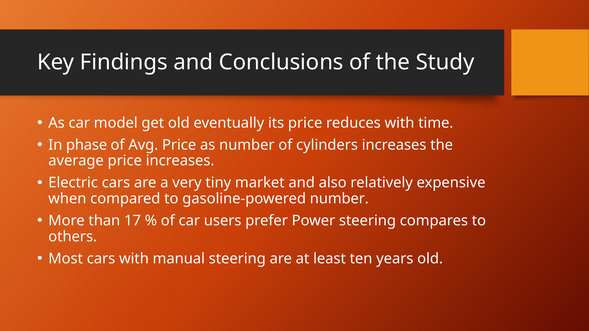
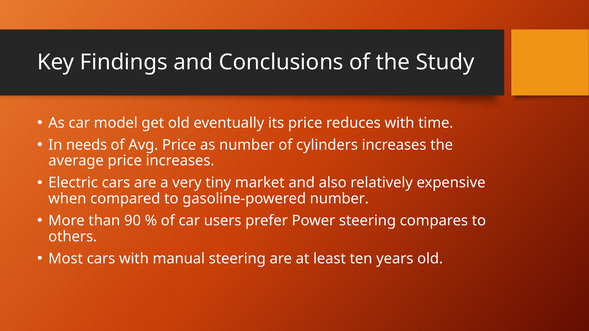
phase: phase -> needs (87, 145)
17: 17 -> 90 (133, 221)
